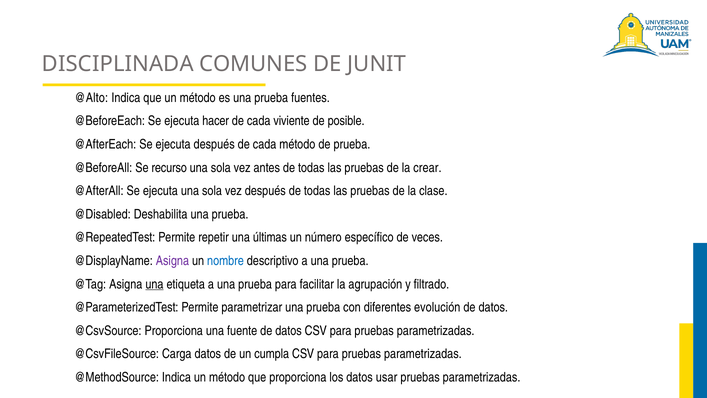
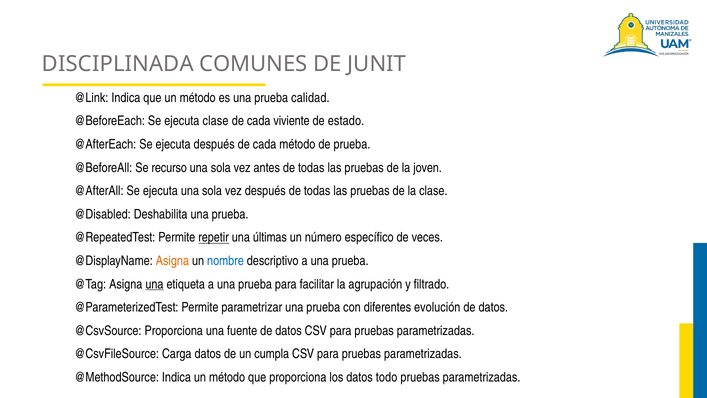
@Alto: @Alto -> @Link (91, 98)
fuentes: fuentes -> calidad (310, 98)
ejecuta hacer: hacer -> clase (216, 121)
posible: posible -> estado (346, 121)
crear: crear -> joven (428, 168)
repetir underline: none -> present (214, 237)
Asigna colour: purple -> orange (172, 261)
usar: usar -> todo (387, 377)
